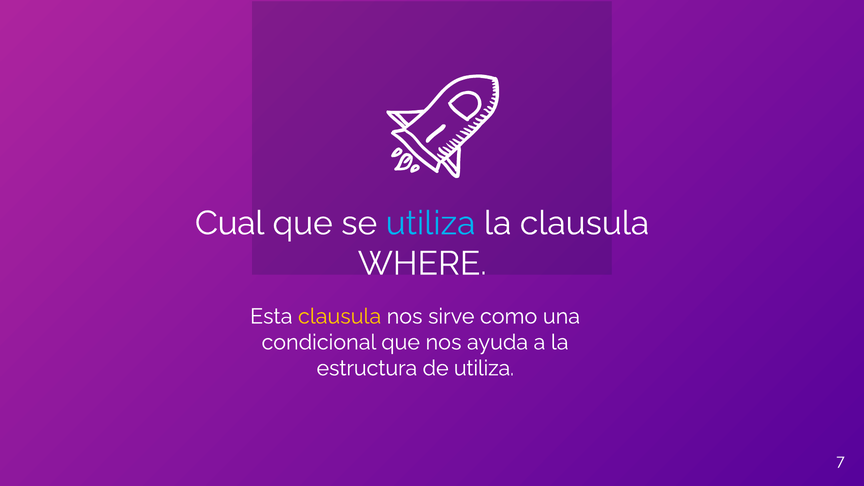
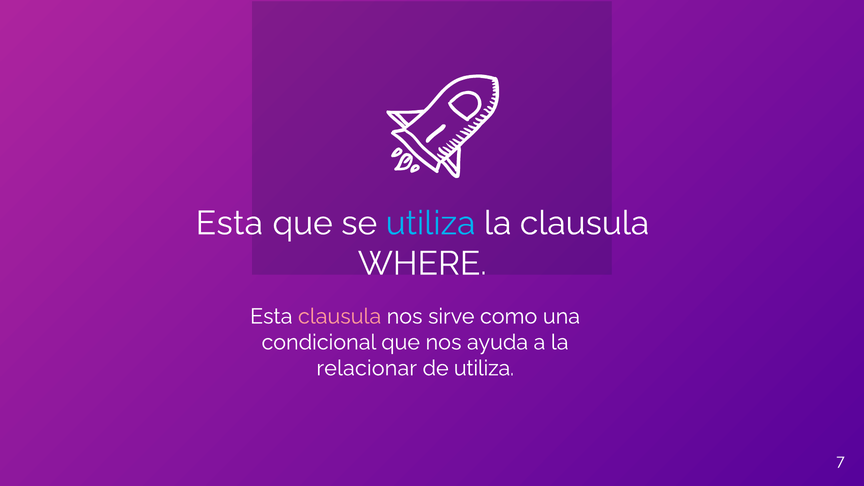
Cual: Cual -> Esta (229, 223)
clausula colour: yellow -> pink (340, 316)
estructura: estructura -> relacionar (367, 368)
